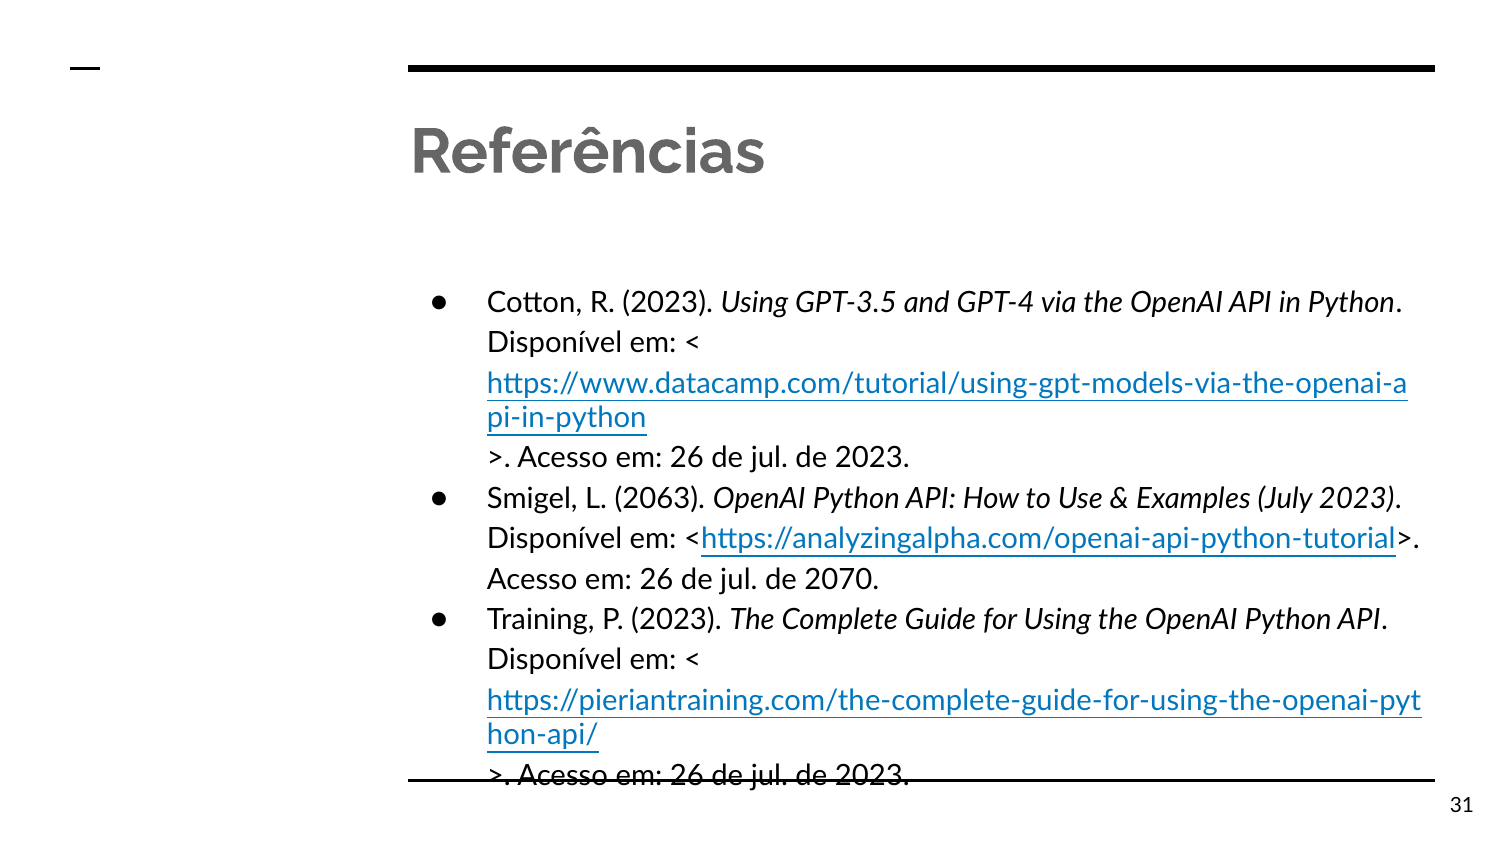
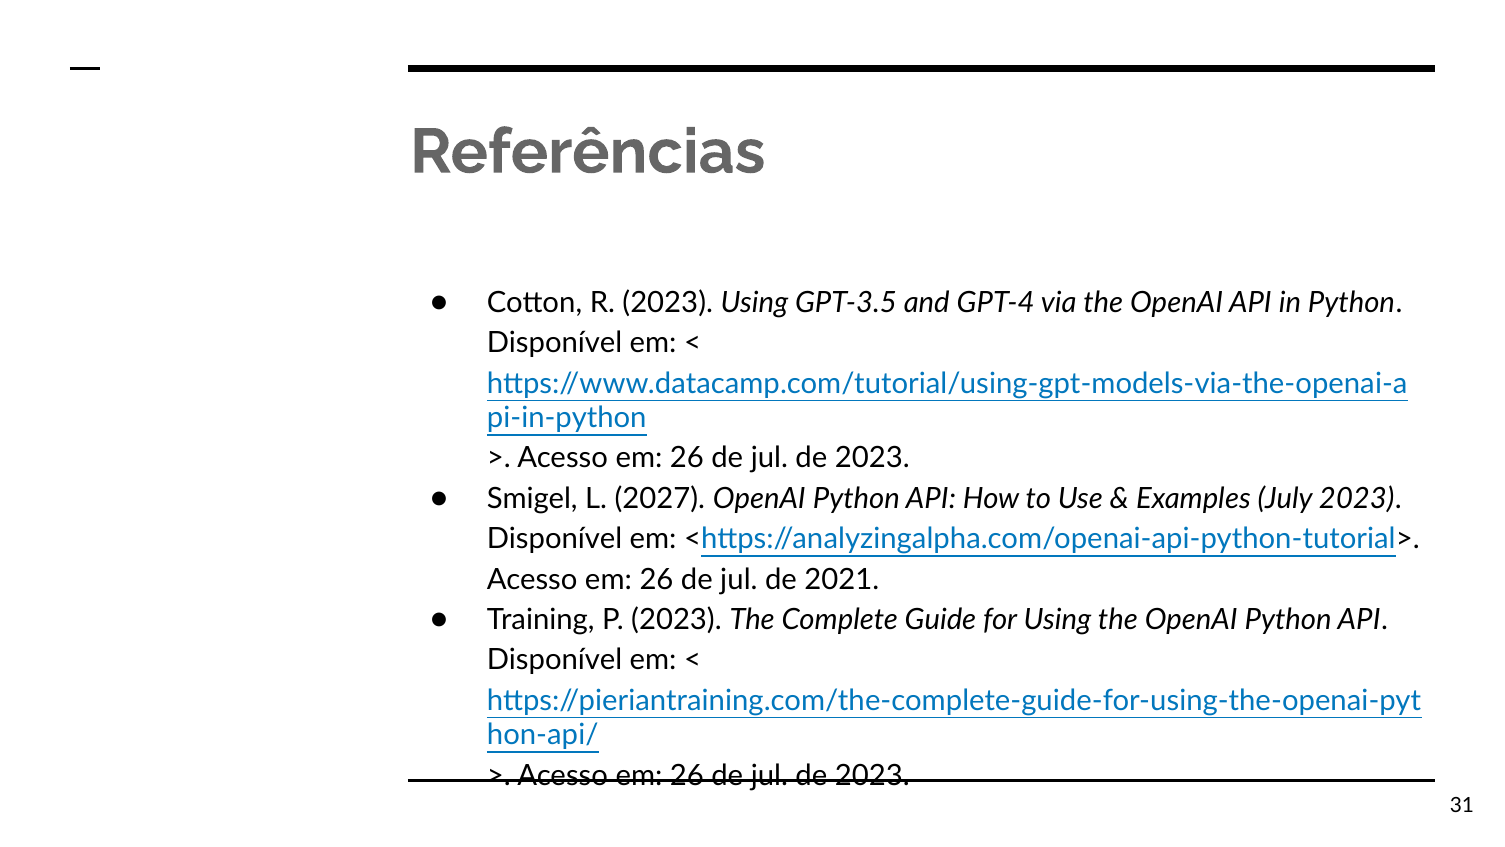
2063: 2063 -> 2027 (660, 498)
2070: 2070 -> 2021 (842, 579)
